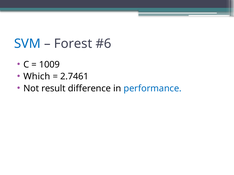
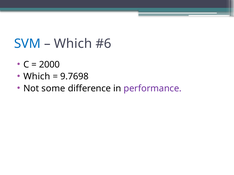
Forest: Forest -> Which (73, 44)
1009: 1009 -> 2000 (49, 65)
2.7461: 2.7461 -> 9.7698 (74, 77)
result: result -> some (53, 89)
performance colour: blue -> purple (153, 89)
